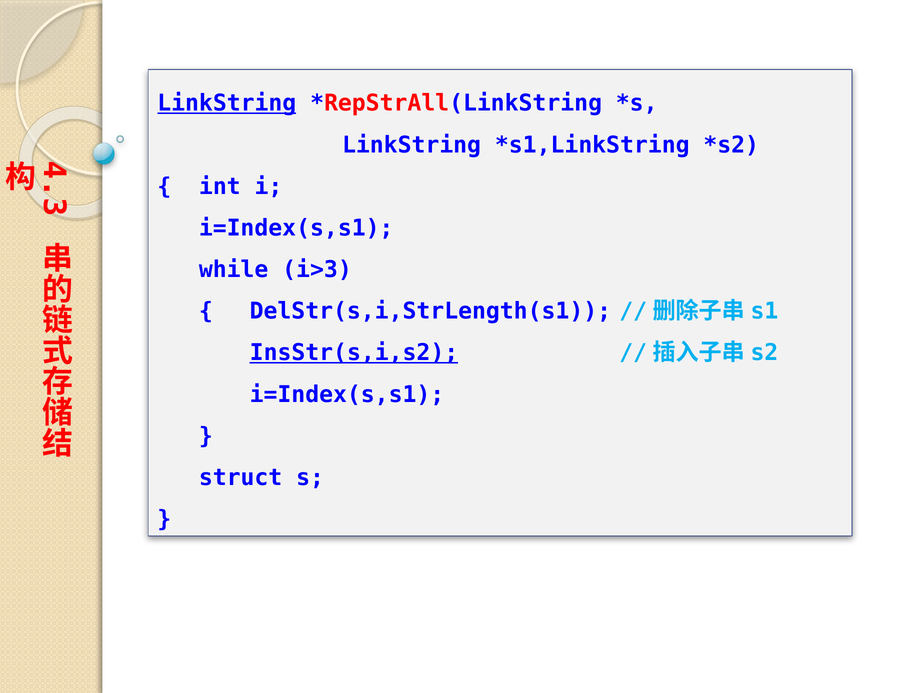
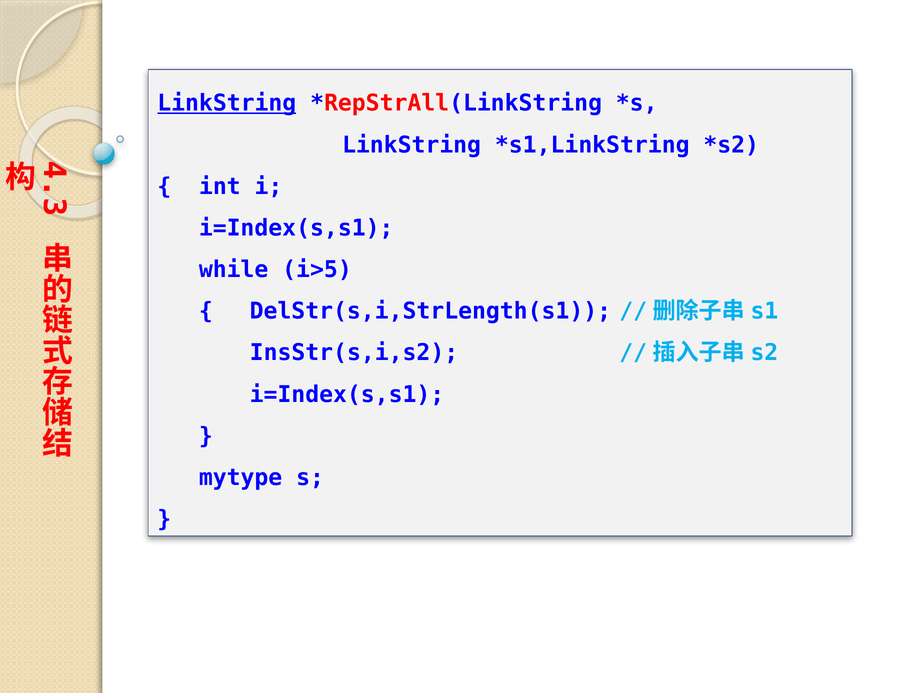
i>3: i>3 -> i>5 (317, 270)
InsStr(s,i,s2 underline: present -> none (354, 353)
struct: struct -> mytype (241, 478)
